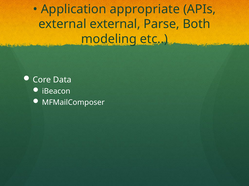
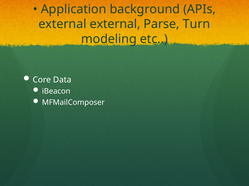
appropriate: appropriate -> background (145, 9)
Both: Both -> Turn (196, 24)
